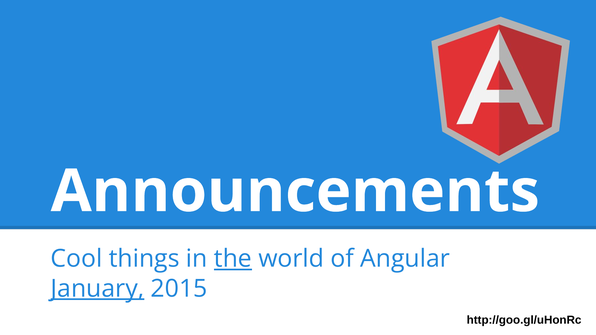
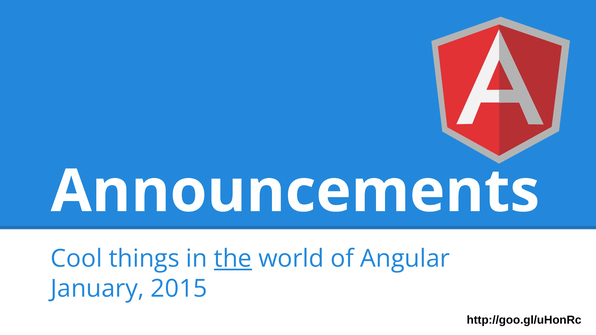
January underline: present -> none (97, 289)
